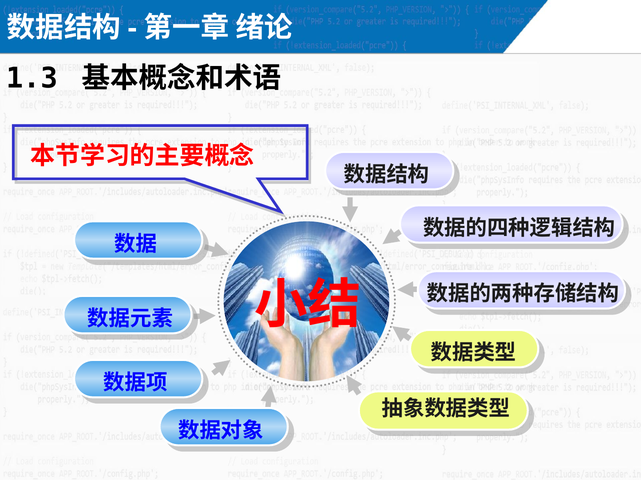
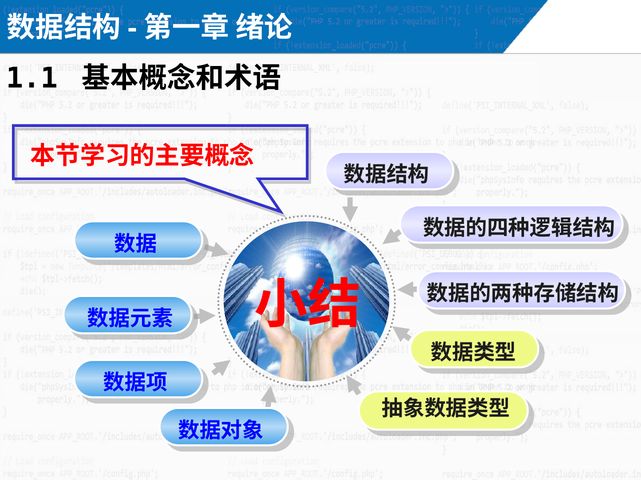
1.3: 1.3 -> 1.1 (32, 78)
